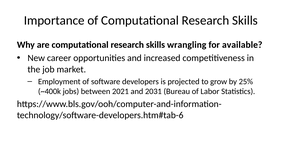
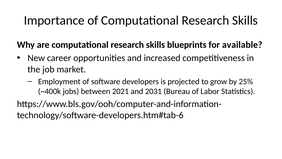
wrangling: wrangling -> blueprints (187, 45)
